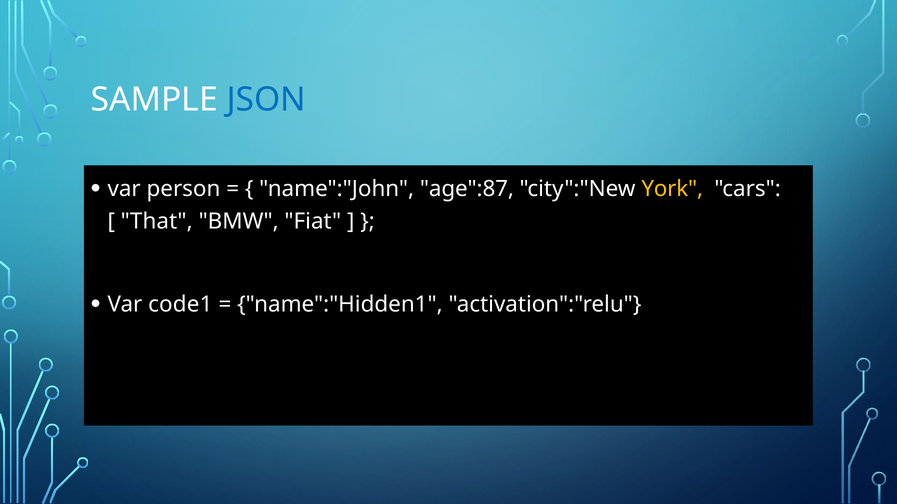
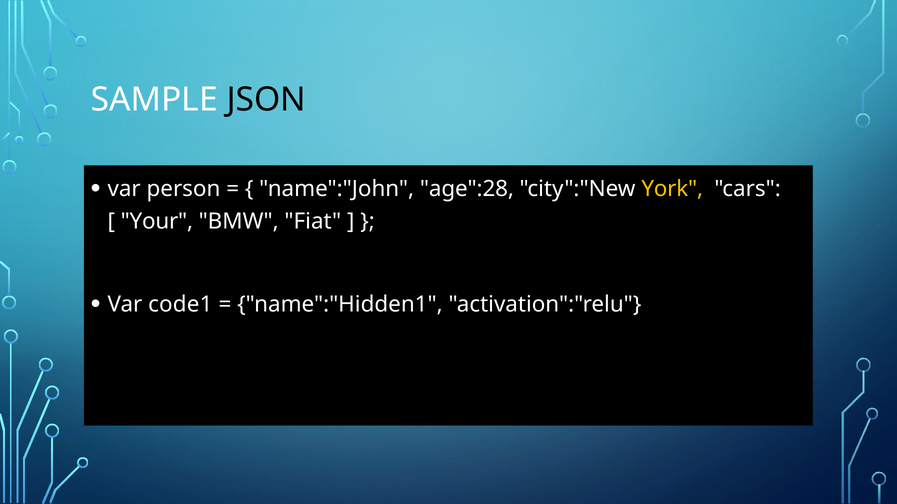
JSON colour: blue -> black (266, 100)
age":87: age":87 -> age":28 (467, 189)
That: That -> Your (157, 222)
